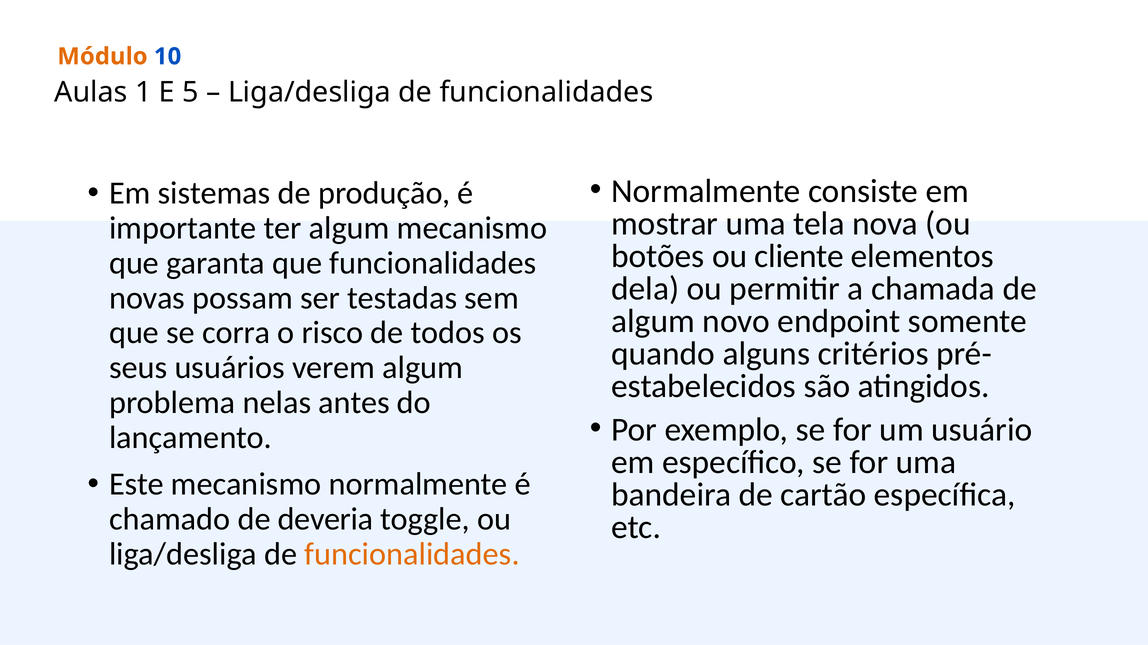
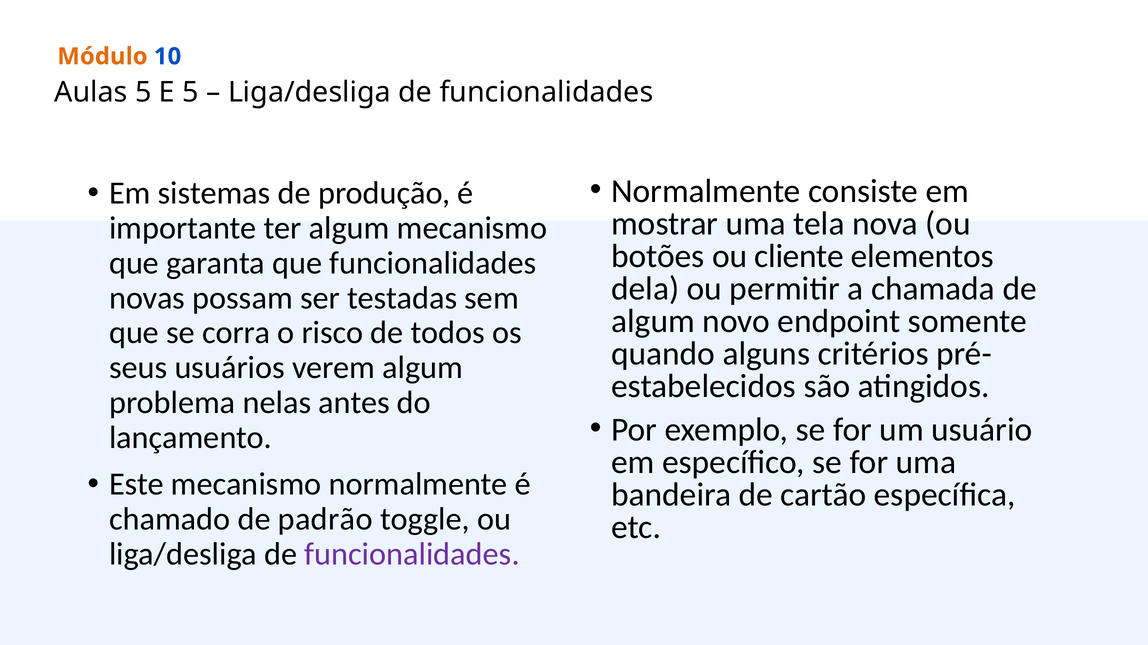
Aulas 1: 1 -> 5 (143, 92)
deveria: deveria -> padrão (325, 520)
funcionalidades colour: orange -> purple (412, 555)
